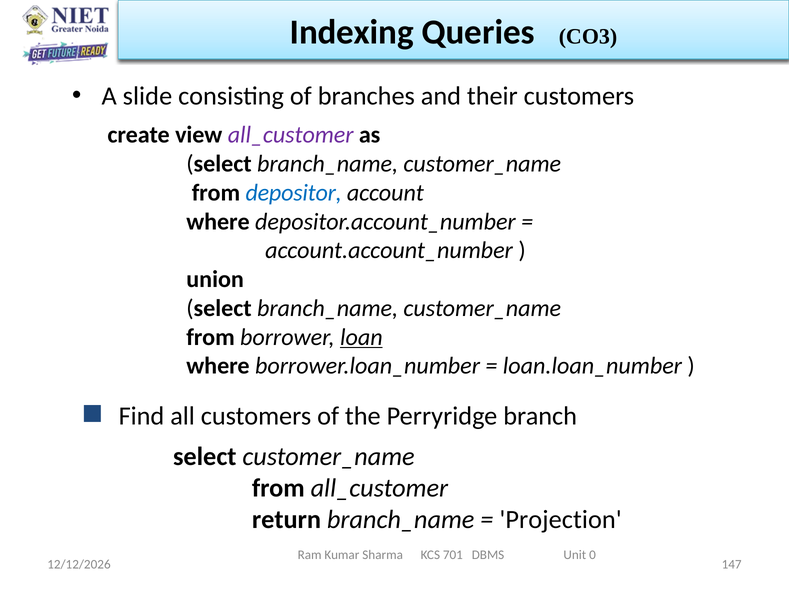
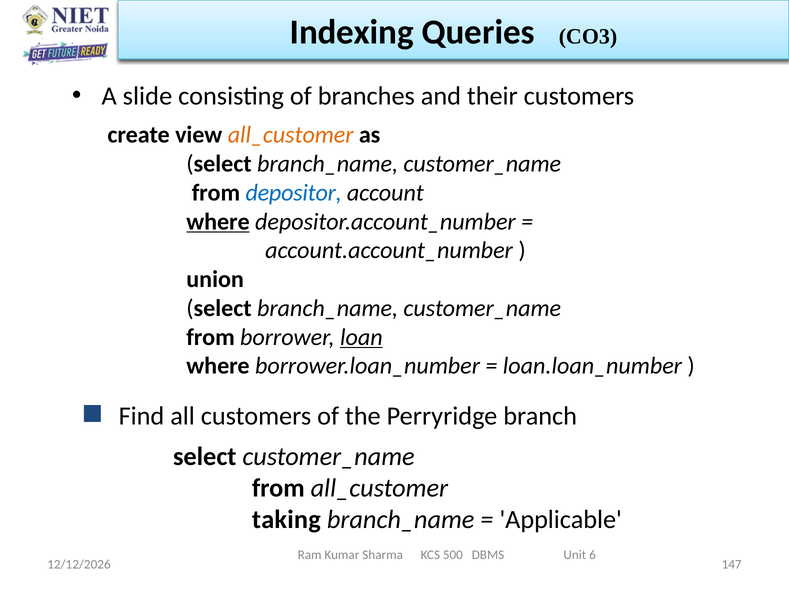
all_customer colour: purple -> orange (291, 135)
where underline: none -> present (218, 222)
return: return -> taking (286, 520)
Projection: Projection -> Applicable (561, 520)
701: 701 -> 500 (453, 556)
0: 0 -> 6 (592, 556)
